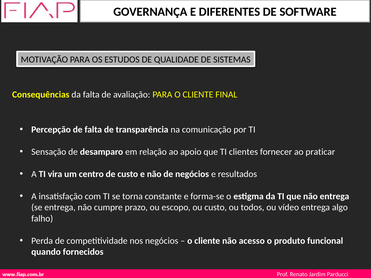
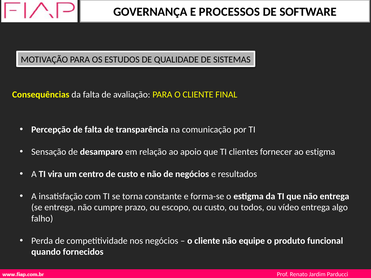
DIFERENTES: DIFERENTES -> PROCESSOS (229, 12)
ao praticar: praticar -> estigma (320, 152)
acesso: acesso -> equipe (252, 241)
